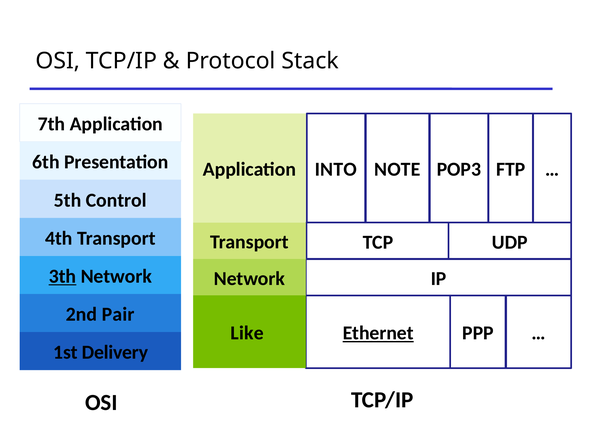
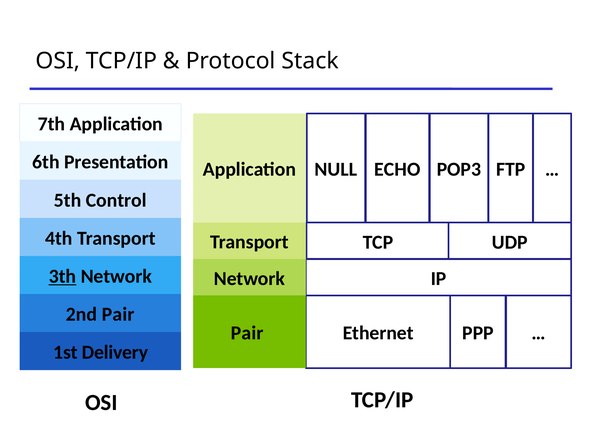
INTO: INTO -> NULL (336, 169)
NOTE: NOTE -> ECHO (397, 169)
Like: Like -> Pair (247, 333)
Ethernet underline: present -> none (378, 333)
